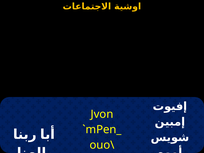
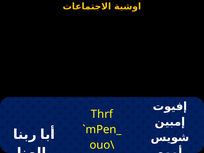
Jvon: Jvon -> Thrf (102, 114)
